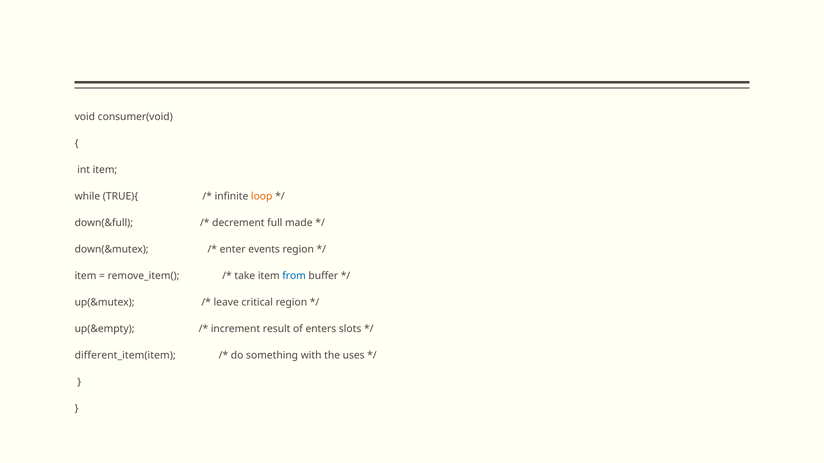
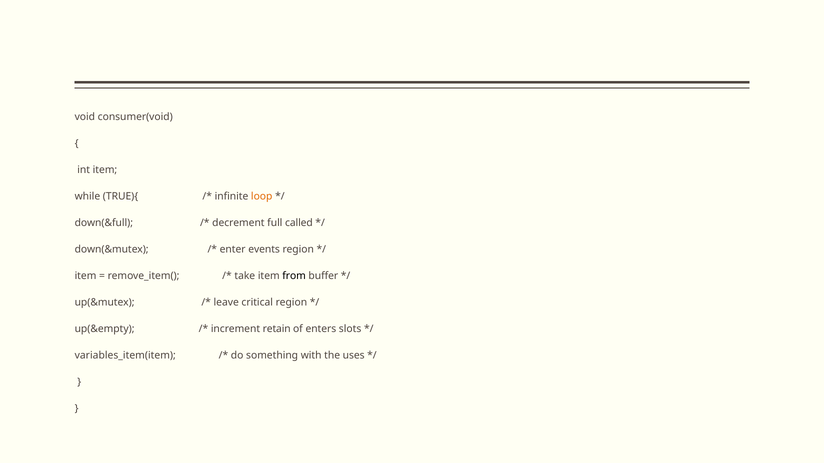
made: made -> called (299, 223)
from colour: blue -> black (294, 276)
result: result -> retain (277, 329)
different_item(item: different_item(item -> variables_item(item (125, 356)
